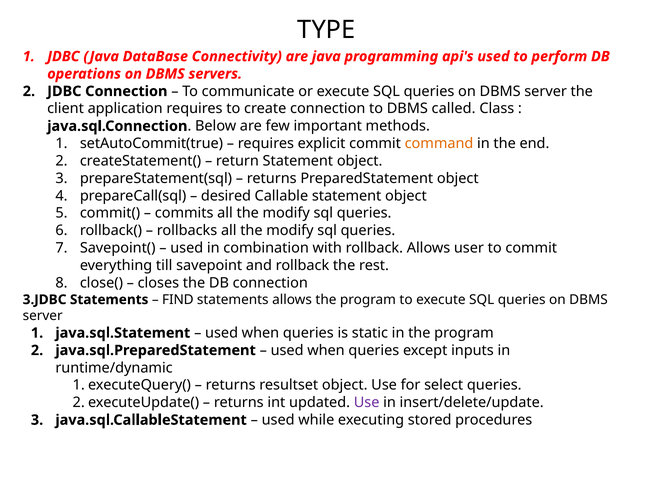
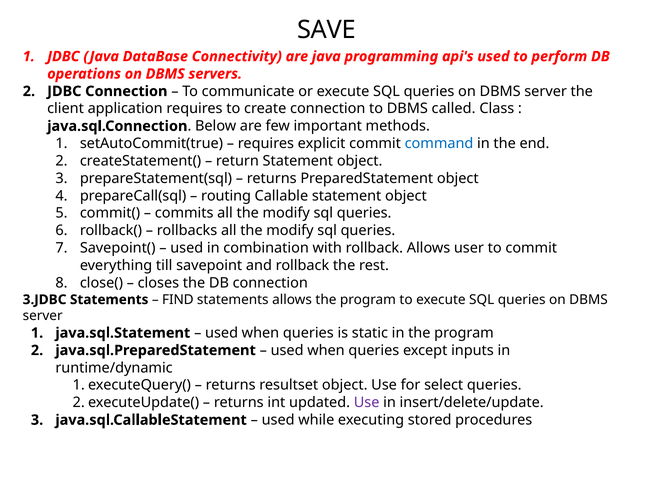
TYPE: TYPE -> SAVE (327, 30)
command colour: orange -> blue (439, 143)
desired: desired -> routing (226, 196)
